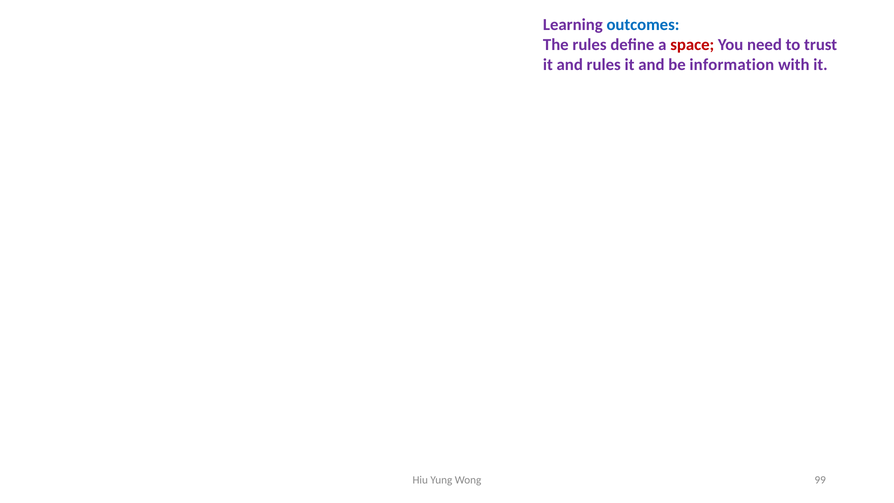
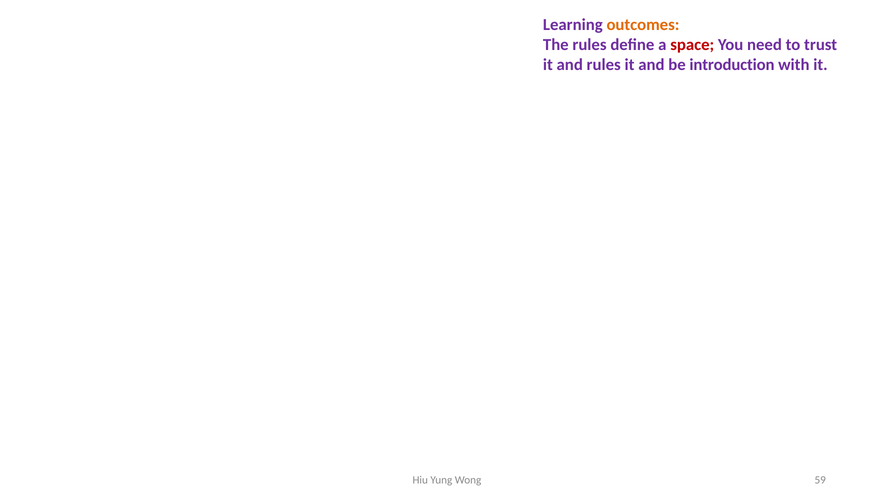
outcomes colour: blue -> orange (643, 25)
information: information -> introduction (732, 65)
99: 99 -> 59 (820, 480)
